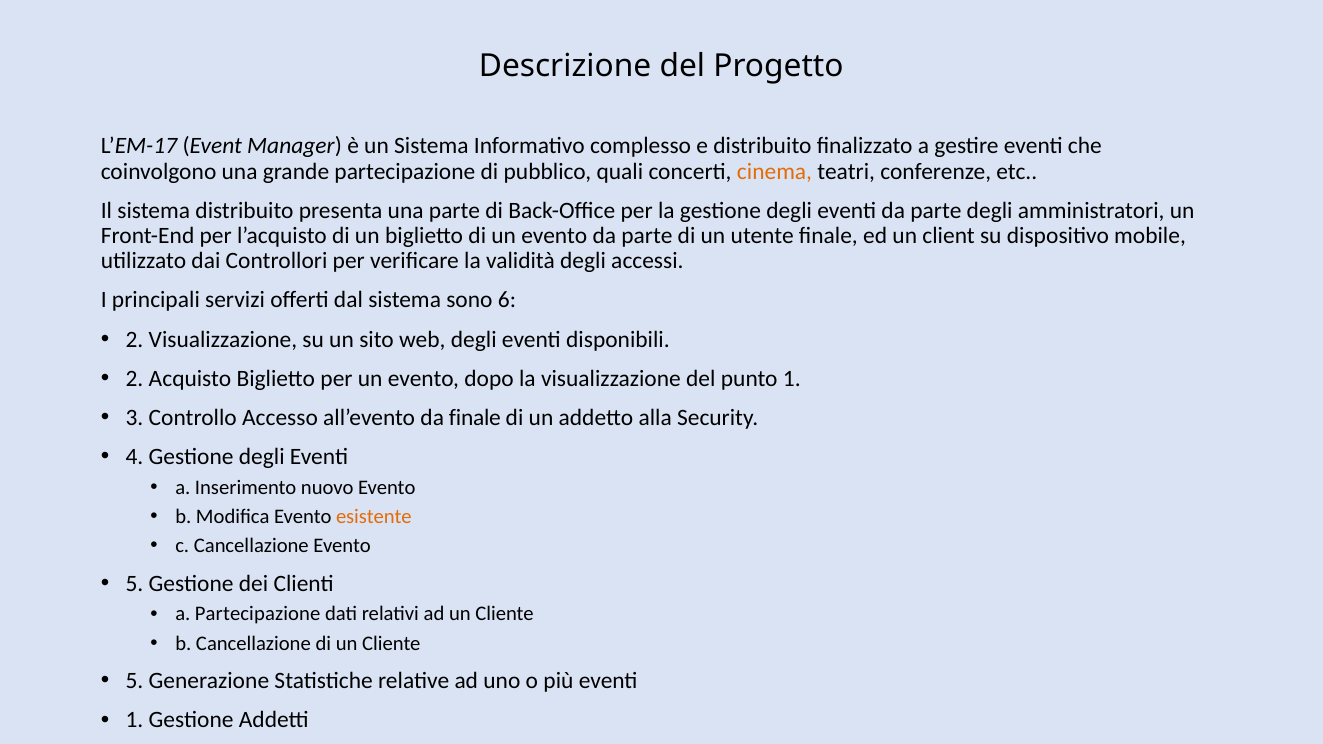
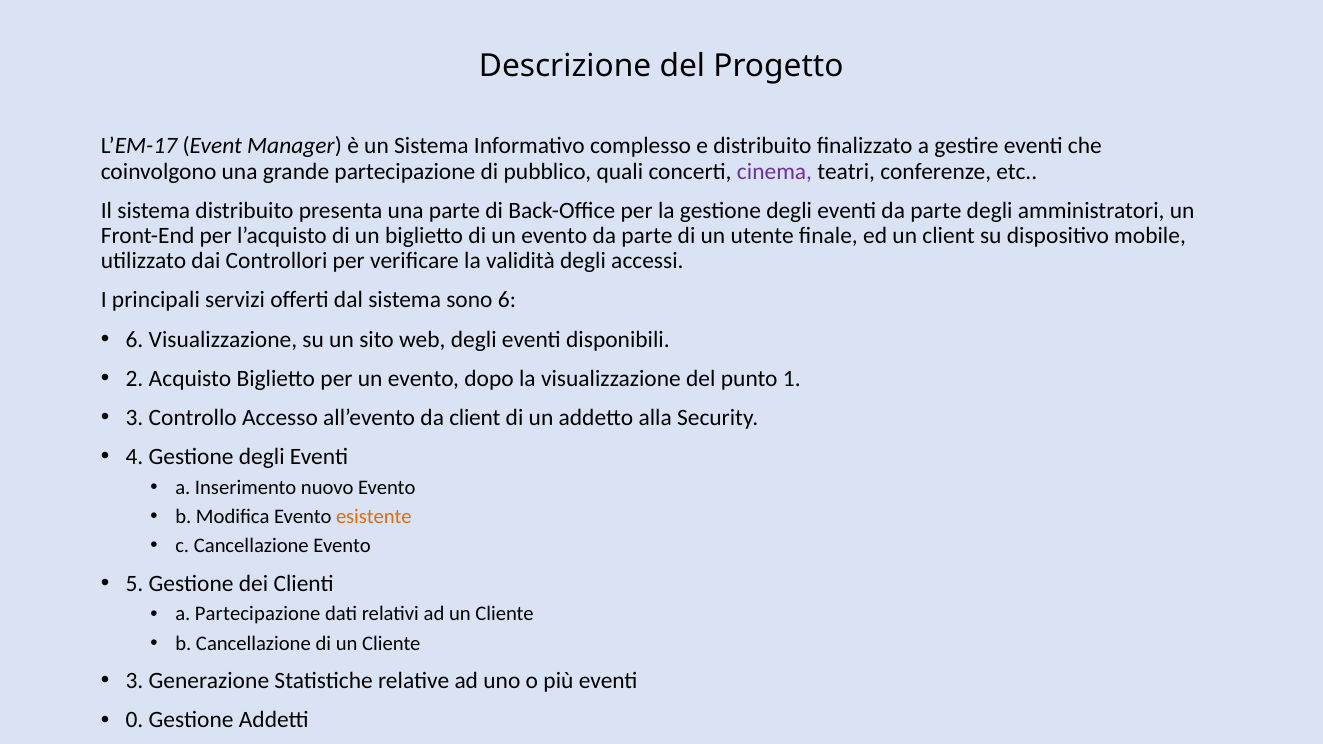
cinema colour: orange -> purple (775, 171)
2: 2 -> 6 (135, 339)
da finale: finale -> client (475, 418)
5: 5 -> 3 (135, 681)
1: 1 -> 0 (135, 720)
